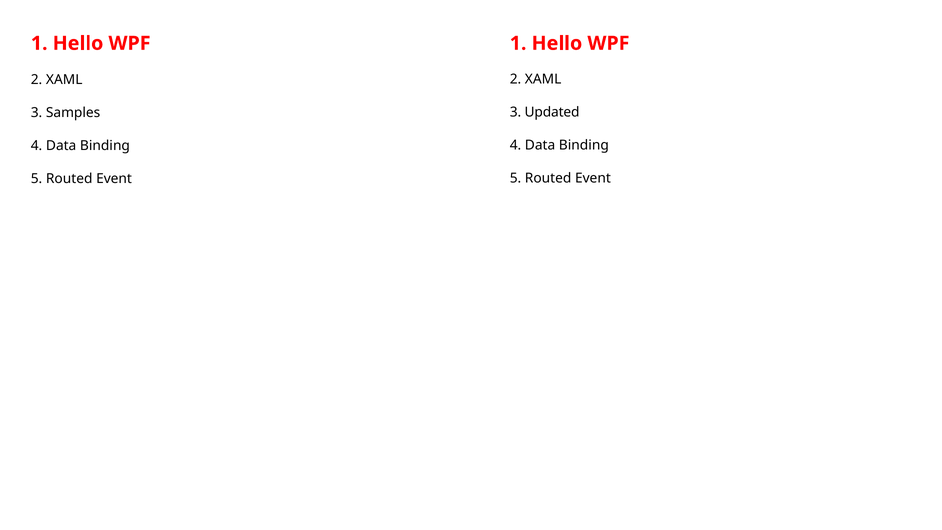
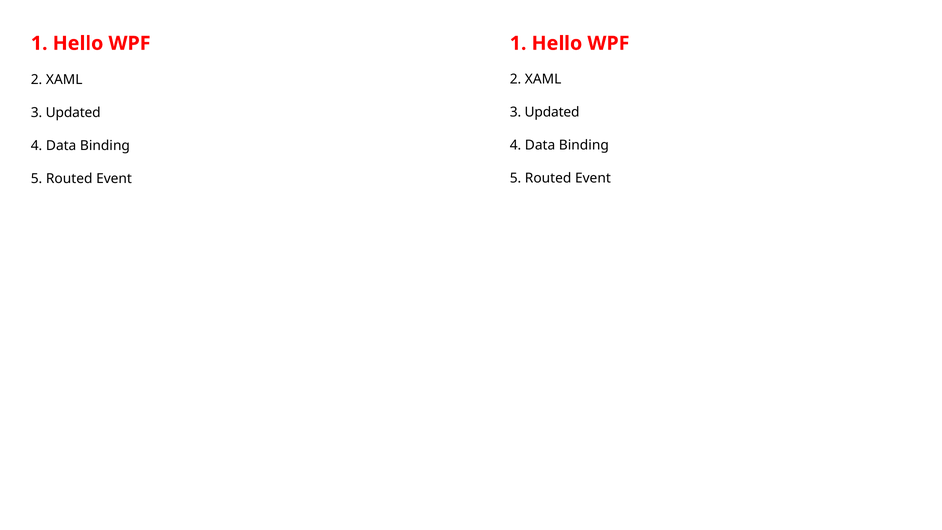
Samples: Samples -> Updated (73, 112)
